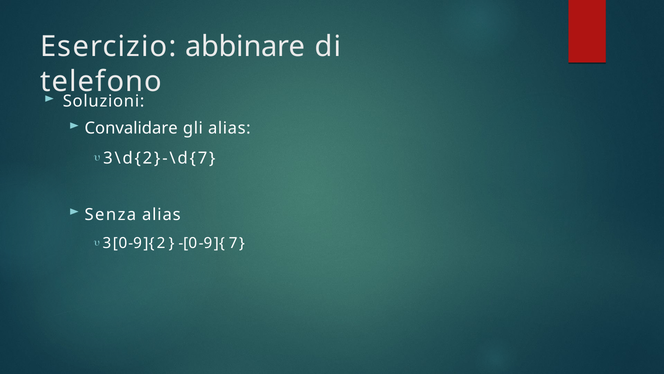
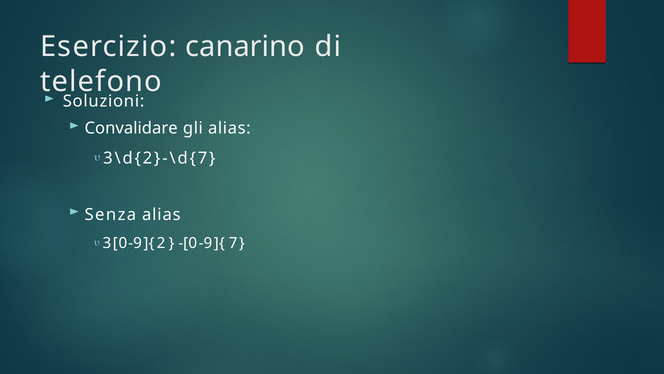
abbinare: abbinare -> canarino (245, 47)
